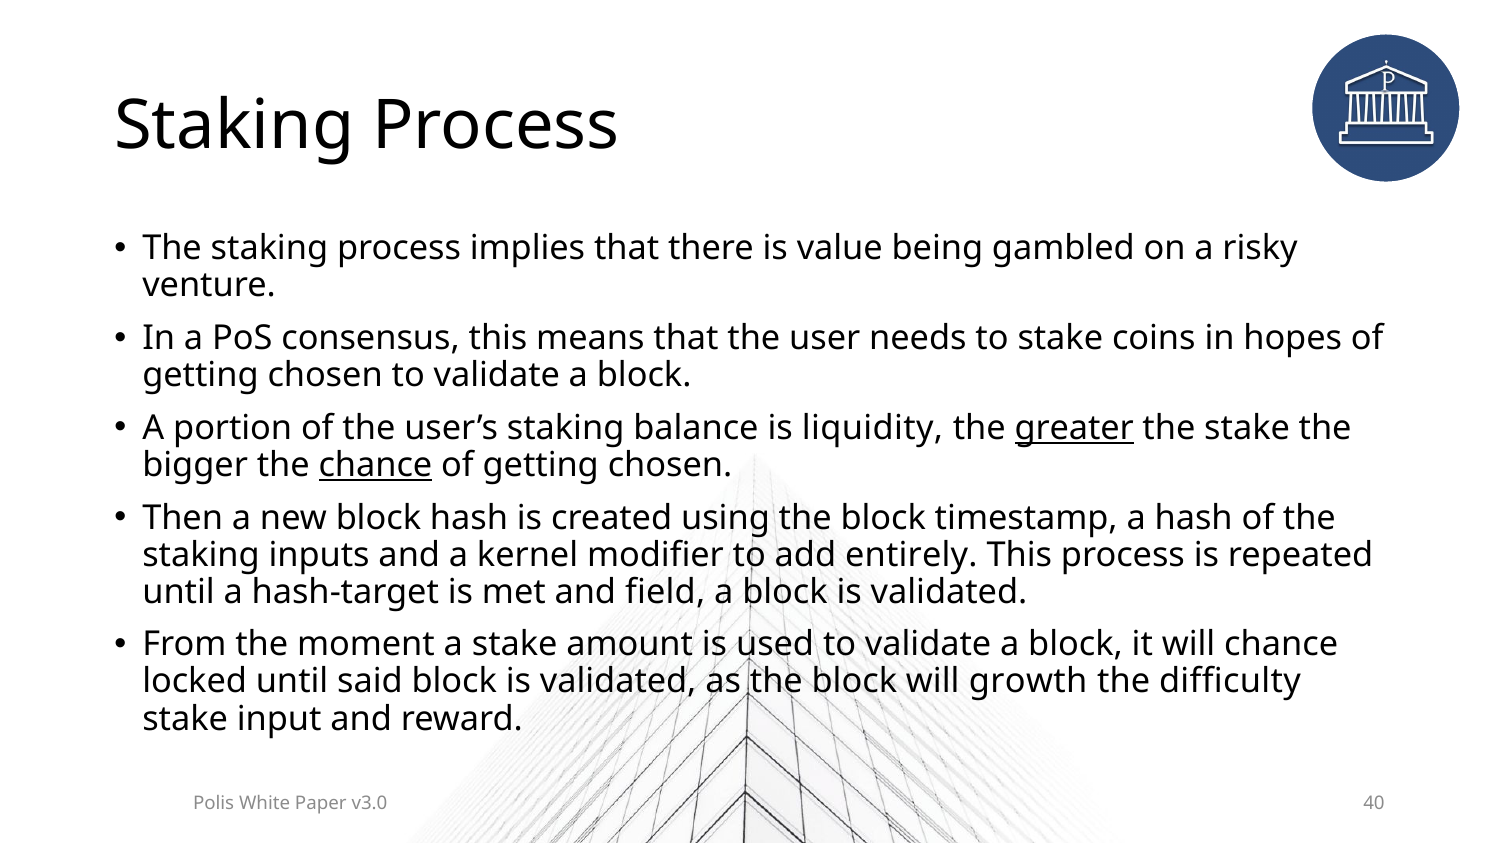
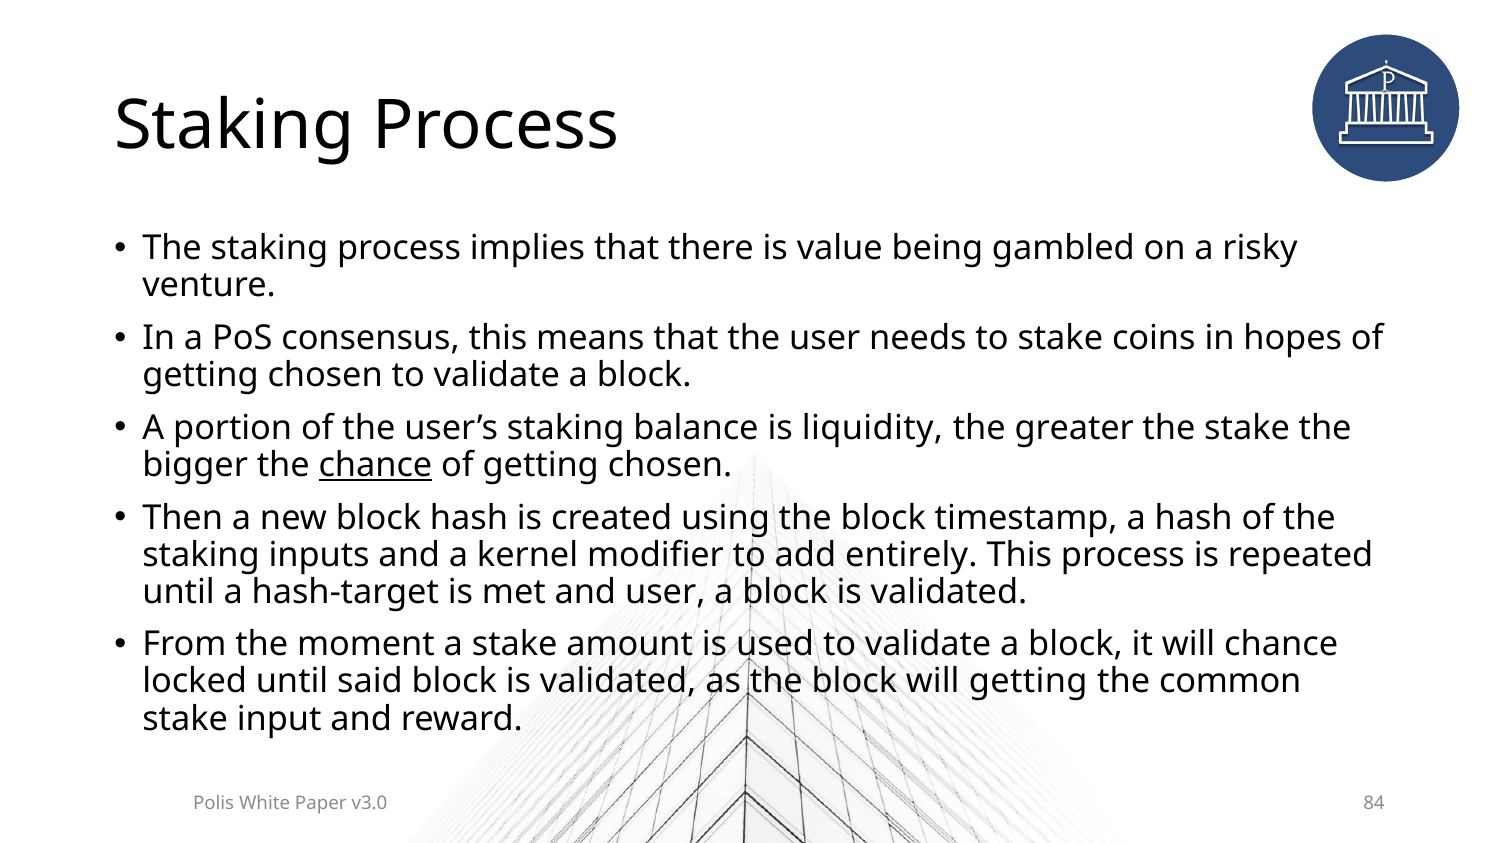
greater underline: present -> none (1074, 428)
and field: field -> user (665, 592)
will growth: growth -> getting (1028, 682)
difficulty: difficulty -> common (1230, 682)
40: 40 -> 84 (1374, 804)
